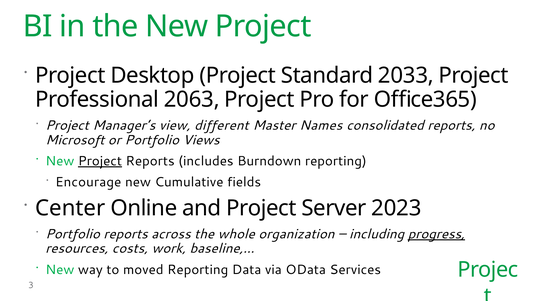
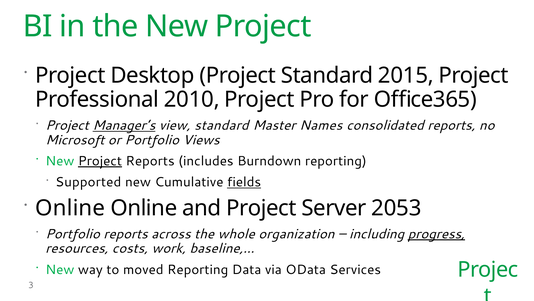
2033: 2033 -> 2015 (406, 75)
2063: 2063 -> 2010 (192, 99)
Manager’s underline: none -> present (124, 125)
view different: different -> standard (221, 125)
Encourage: Encourage -> Supported (88, 182)
fields underline: none -> present (244, 182)
Center: Center -> Online (70, 208)
2023: 2023 -> 2053 (396, 208)
